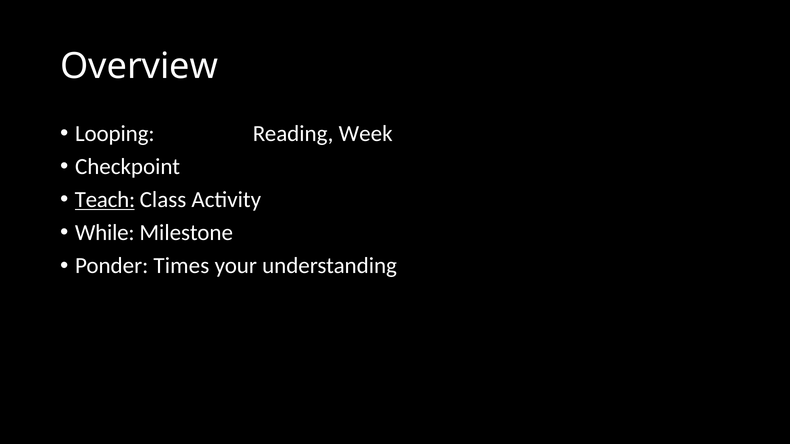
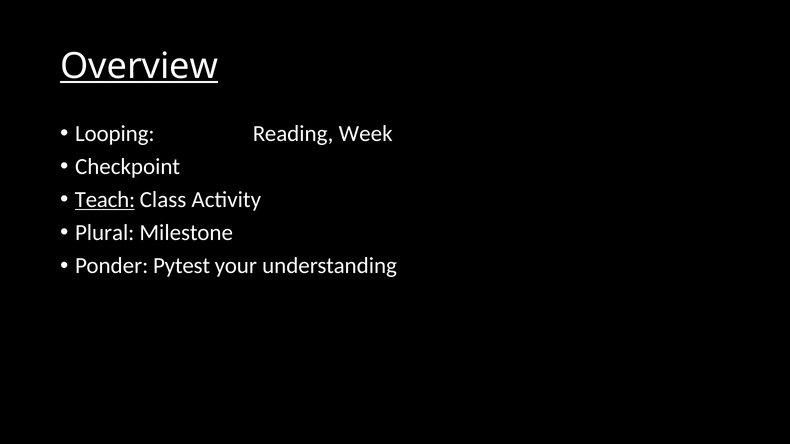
Overview underline: none -> present (139, 66)
While: While -> Plural (105, 233)
Times: Times -> Pytest (182, 266)
